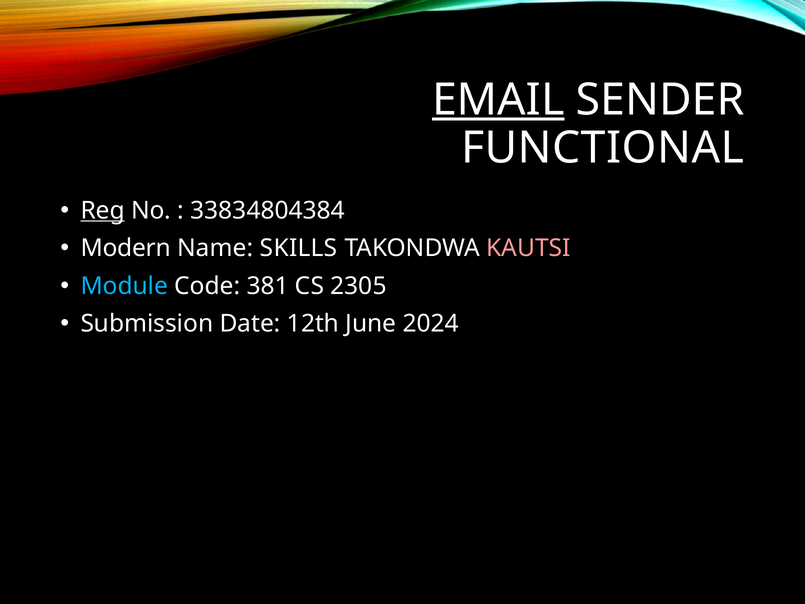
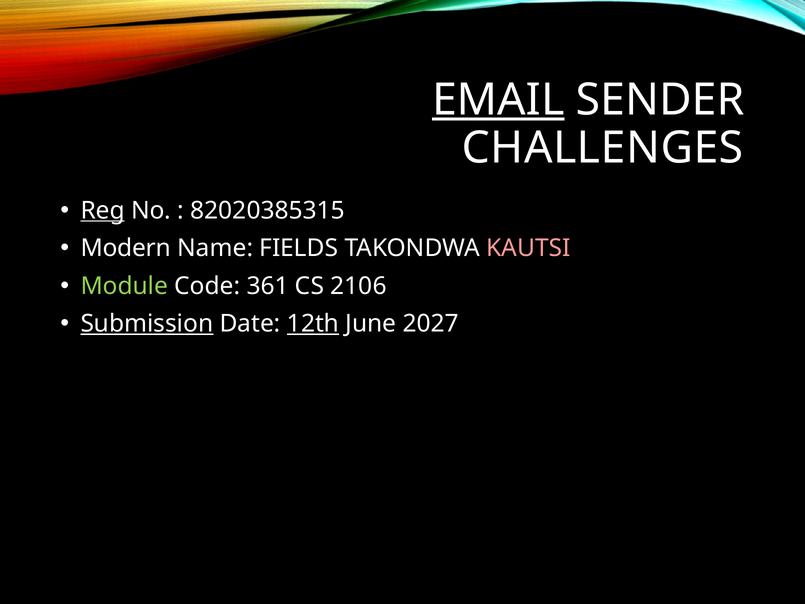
FUNCTIONAL: FUNCTIONAL -> CHALLENGES (603, 148)
33834804384: 33834804384 -> 82020385315 (268, 210)
SKILLS: SKILLS -> FIELDS (299, 248)
Module colour: light blue -> light green (124, 286)
381: 381 -> 361 (268, 286)
2305: 2305 -> 2106 (358, 286)
Submission underline: none -> present (147, 324)
12th underline: none -> present (313, 324)
2024: 2024 -> 2027 (431, 324)
